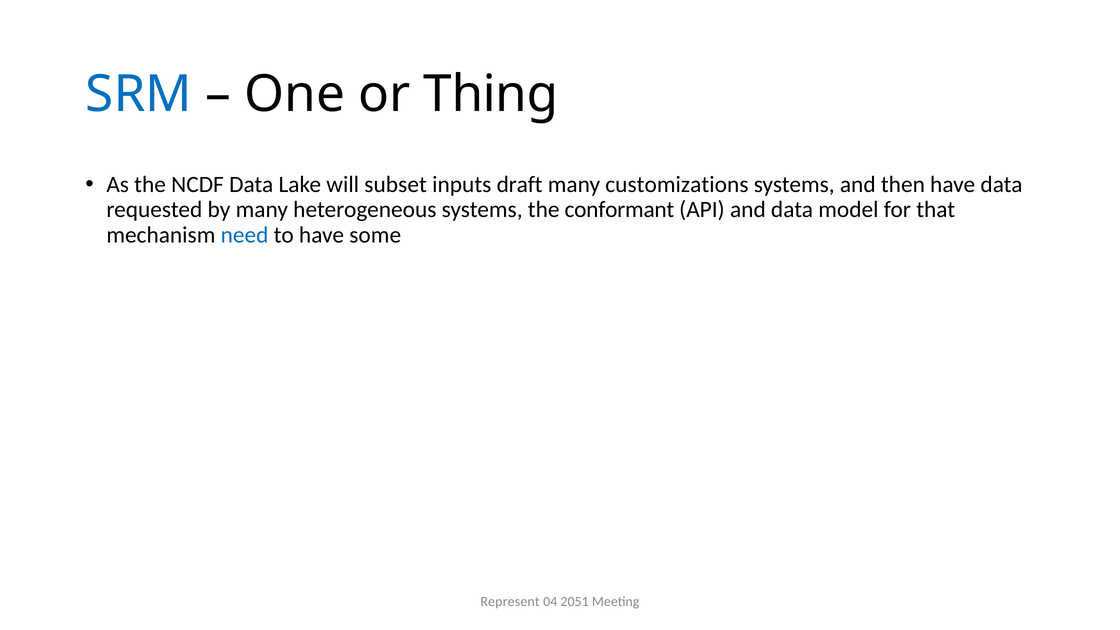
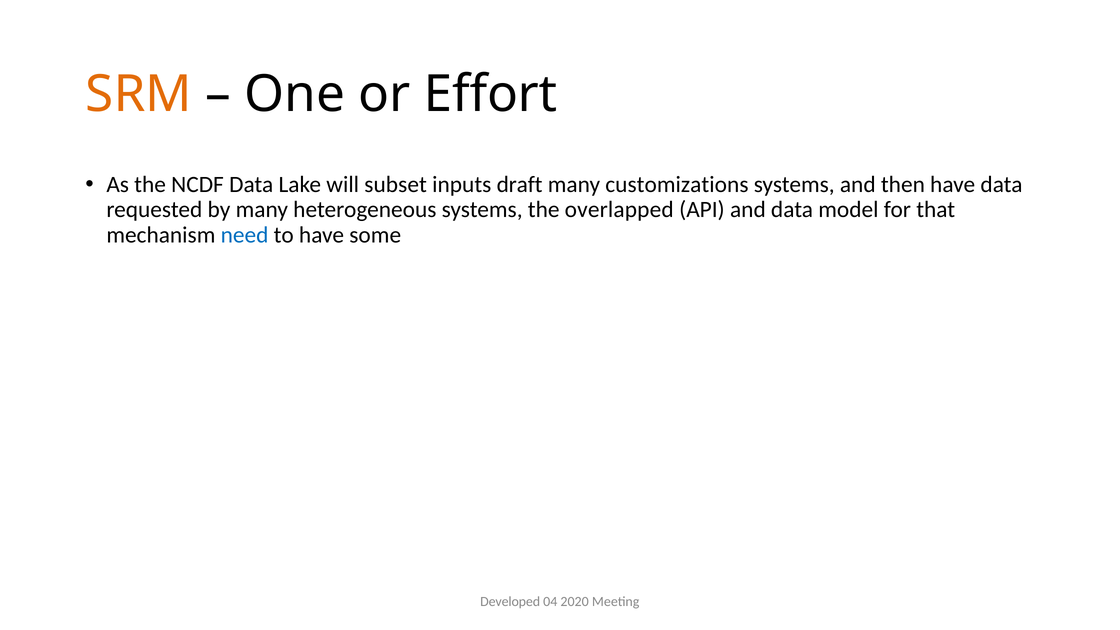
SRM colour: blue -> orange (139, 94)
Thing: Thing -> Effort (491, 94)
conformant: conformant -> overlapped (619, 210)
Represent: Represent -> Developed (510, 602)
2051: 2051 -> 2020 (575, 602)
